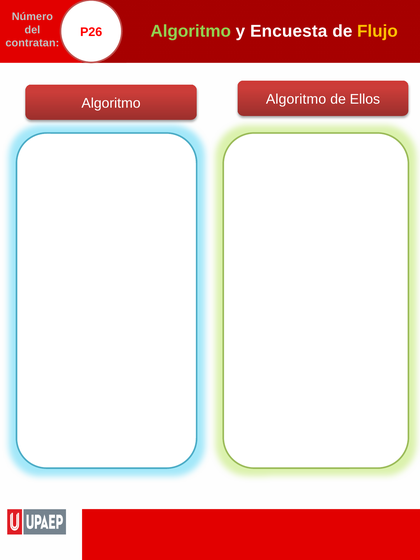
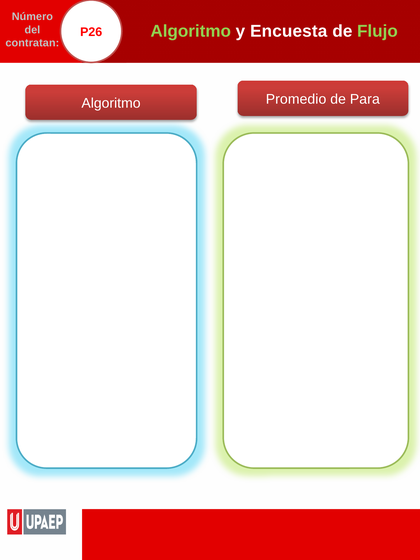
Flujo colour: yellow -> light green (377, 31)
Algoritmo Algoritmo: Algoritmo -> Promedio (296, 99)
Ellos: Ellos -> Para (365, 99)
